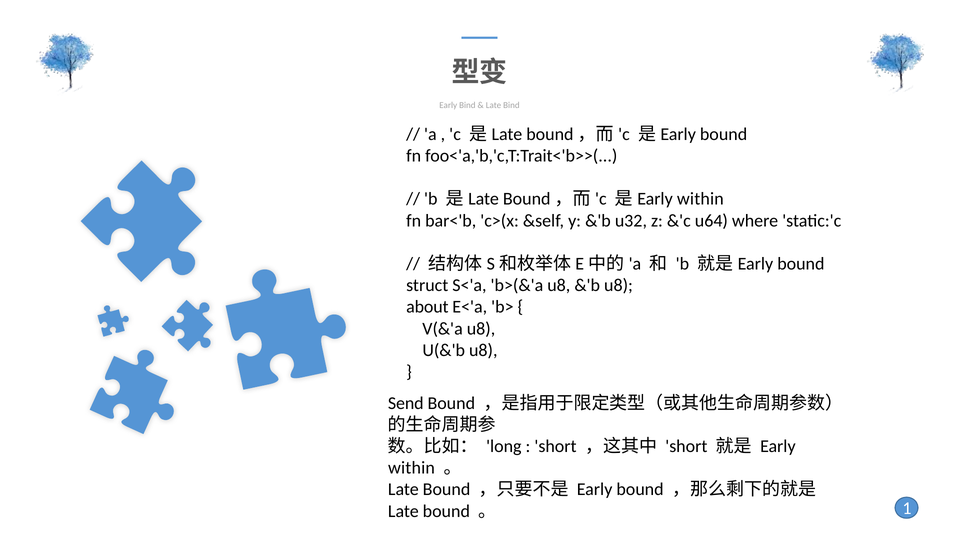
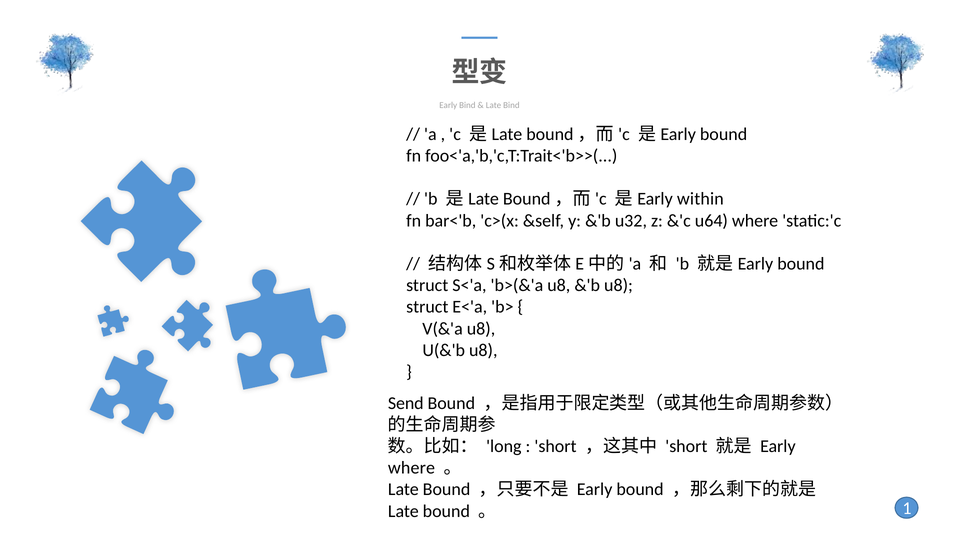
about: about -> struct (427, 307)
within: within -> where (411, 467)
